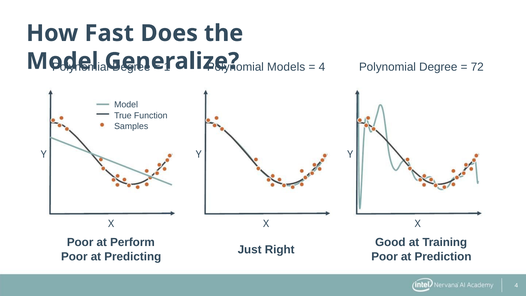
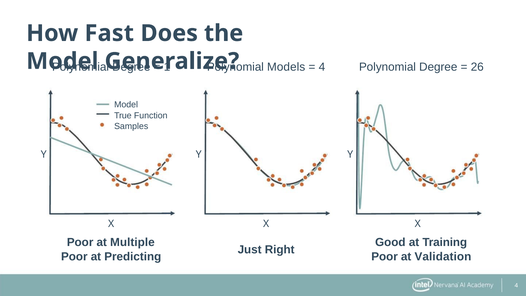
72: 72 -> 26 (477, 67)
Perform: Perform -> Multiple (132, 242)
Prediction: Prediction -> Validation (443, 256)
